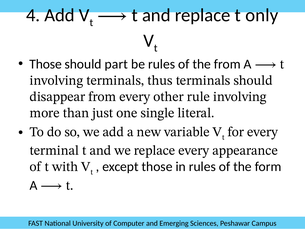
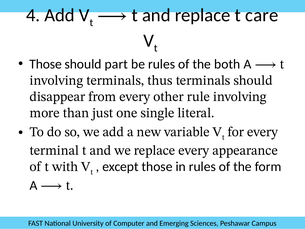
only: only -> care (262, 15)
the from: from -> both (227, 64)
